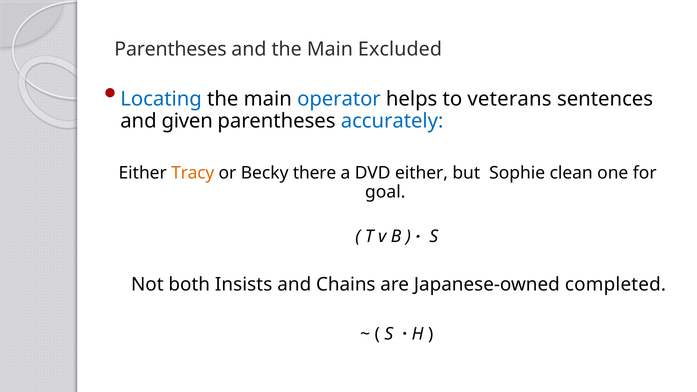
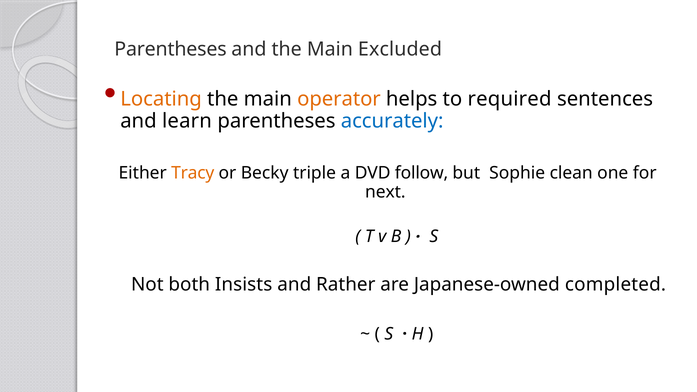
Locating colour: blue -> orange (161, 99)
operator colour: blue -> orange (339, 99)
veterans: veterans -> required (510, 99)
given: given -> learn (187, 121)
there: there -> triple (315, 173)
DVD either: either -> follow (422, 173)
goal: goal -> next (385, 192)
Chains: Chains -> Rather (346, 285)
